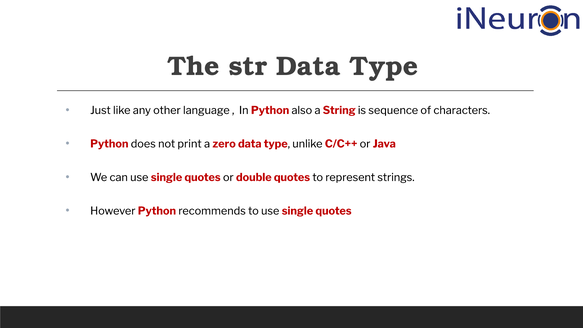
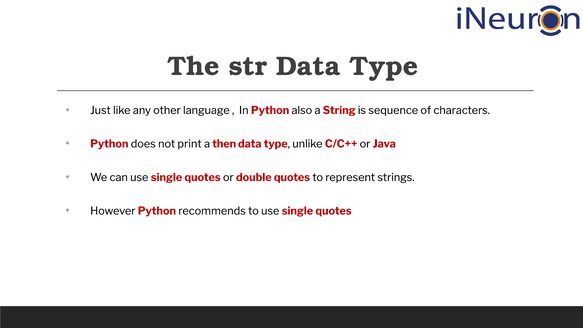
zero: zero -> then (224, 144)
